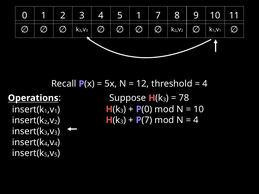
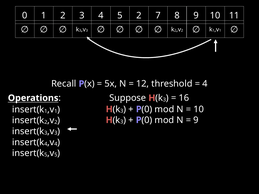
5 1: 1 -> 2 (139, 16)
78: 78 -> 16 (184, 98)
7: 7 -> 0 (147, 120)
4: 4 -> 9 (196, 120)
